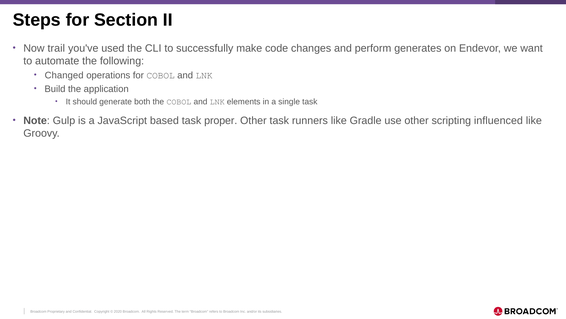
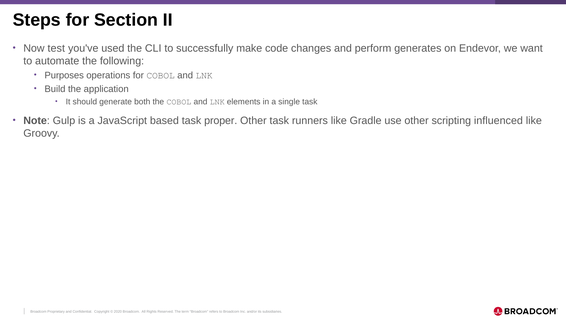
trail: trail -> test (56, 48)
Changed: Changed -> Purposes (64, 75)
